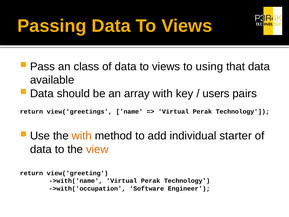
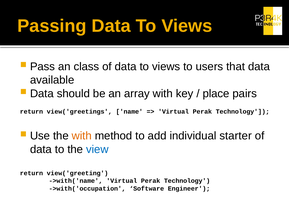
using: using -> users (209, 67)
users: users -> place (216, 93)
view colour: orange -> blue (97, 149)
